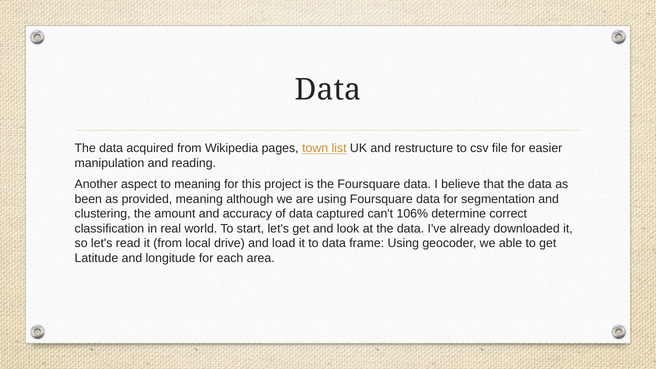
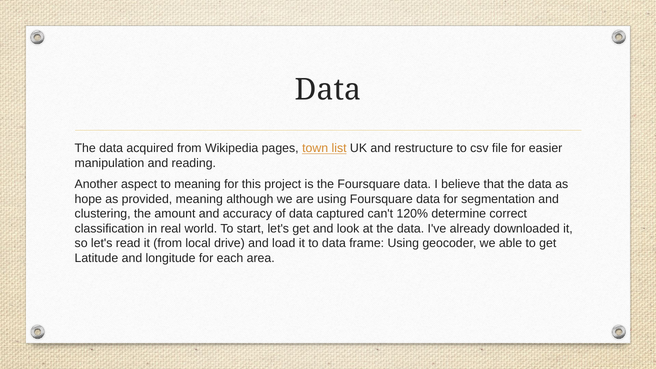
been: been -> hope (88, 199)
106%: 106% -> 120% (412, 214)
